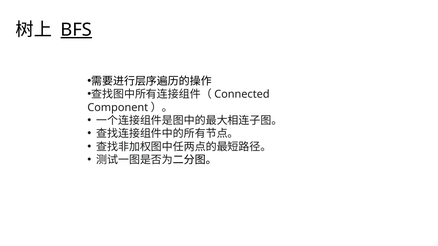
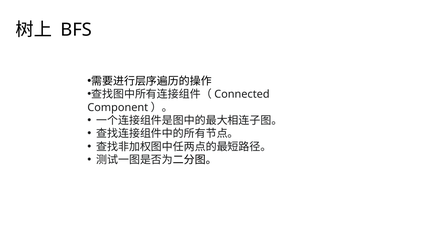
BFS underline: present -> none (76, 30)
